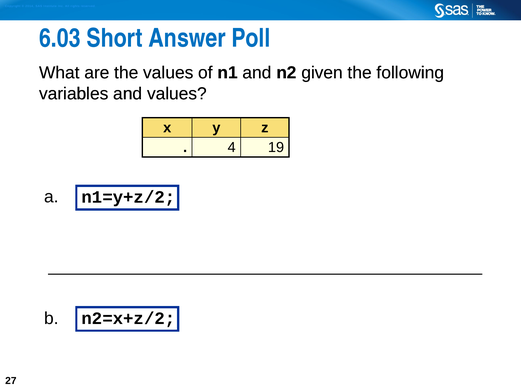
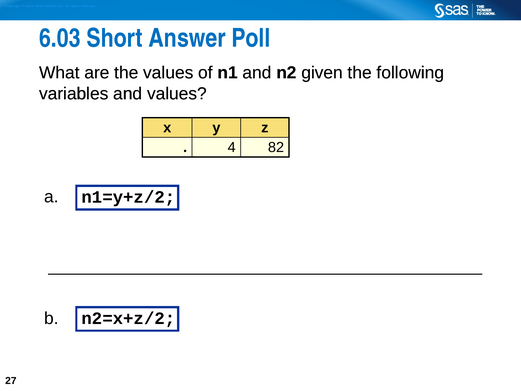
19: 19 -> 82 (276, 147)
